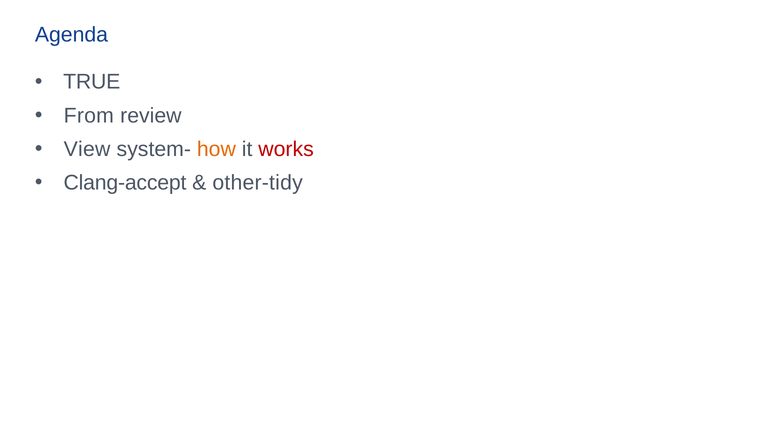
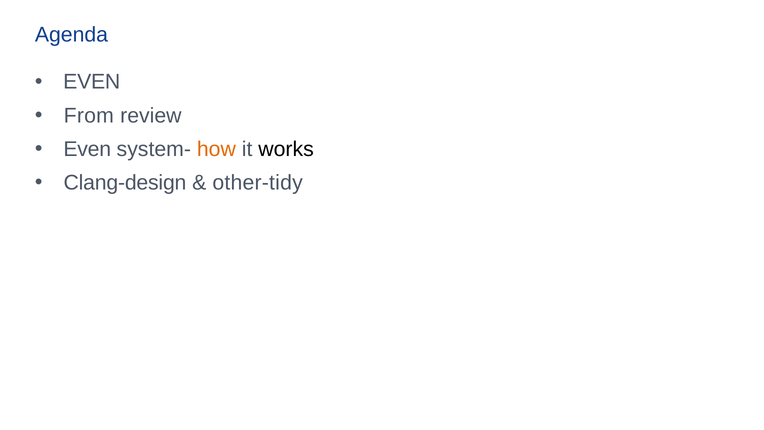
TRUE: TRUE -> EVEN (92, 82)
View: View -> Even (87, 149)
works colour: red -> black (286, 149)
Clang-accept: Clang-accept -> Clang-design (125, 183)
